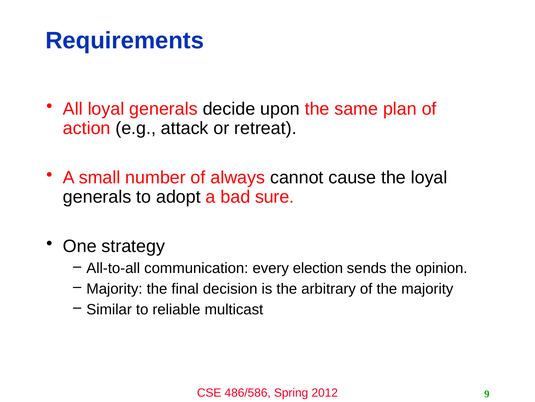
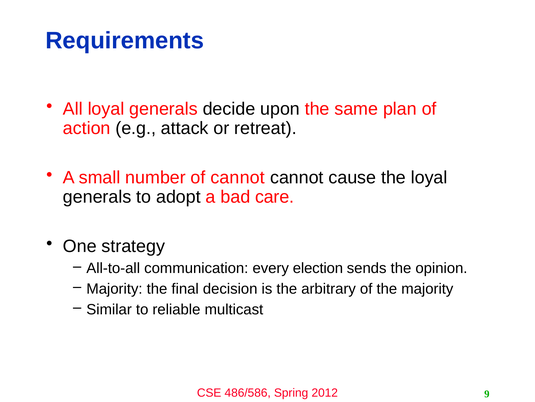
of always: always -> cannot (238, 177)
sure: sure -> care (275, 197)
